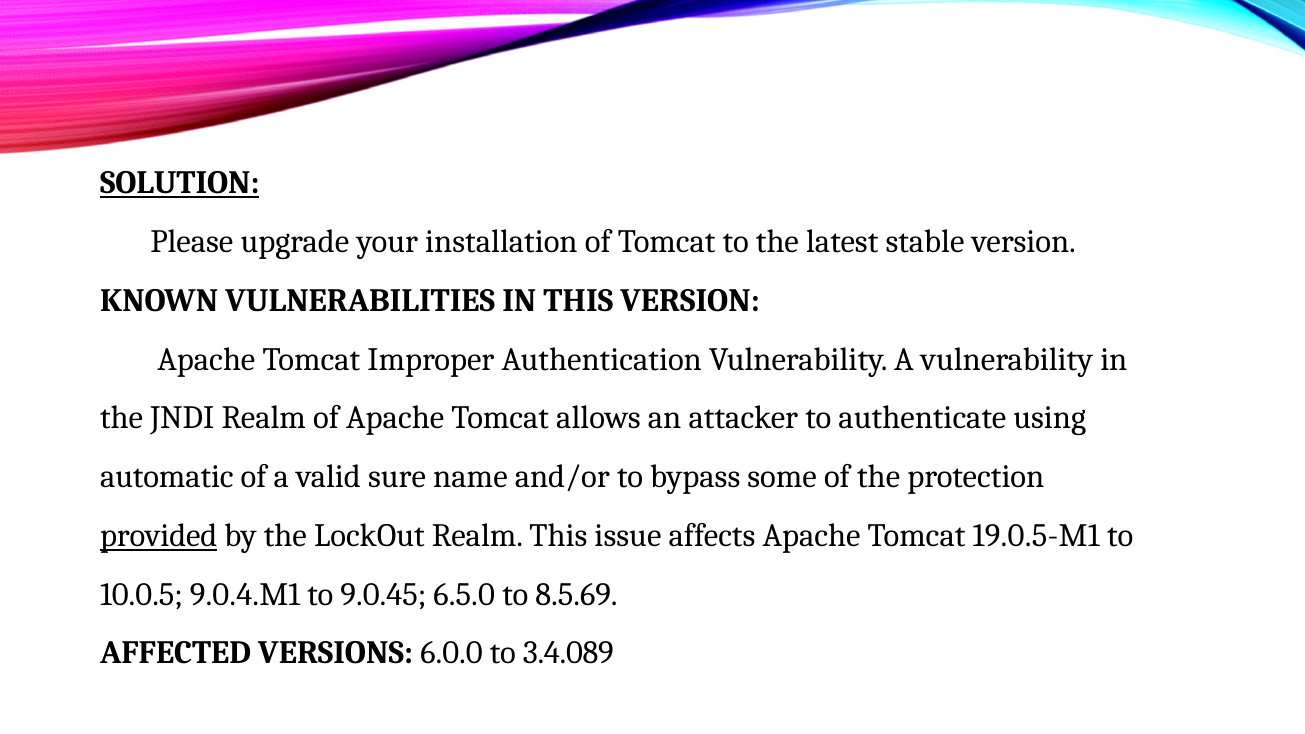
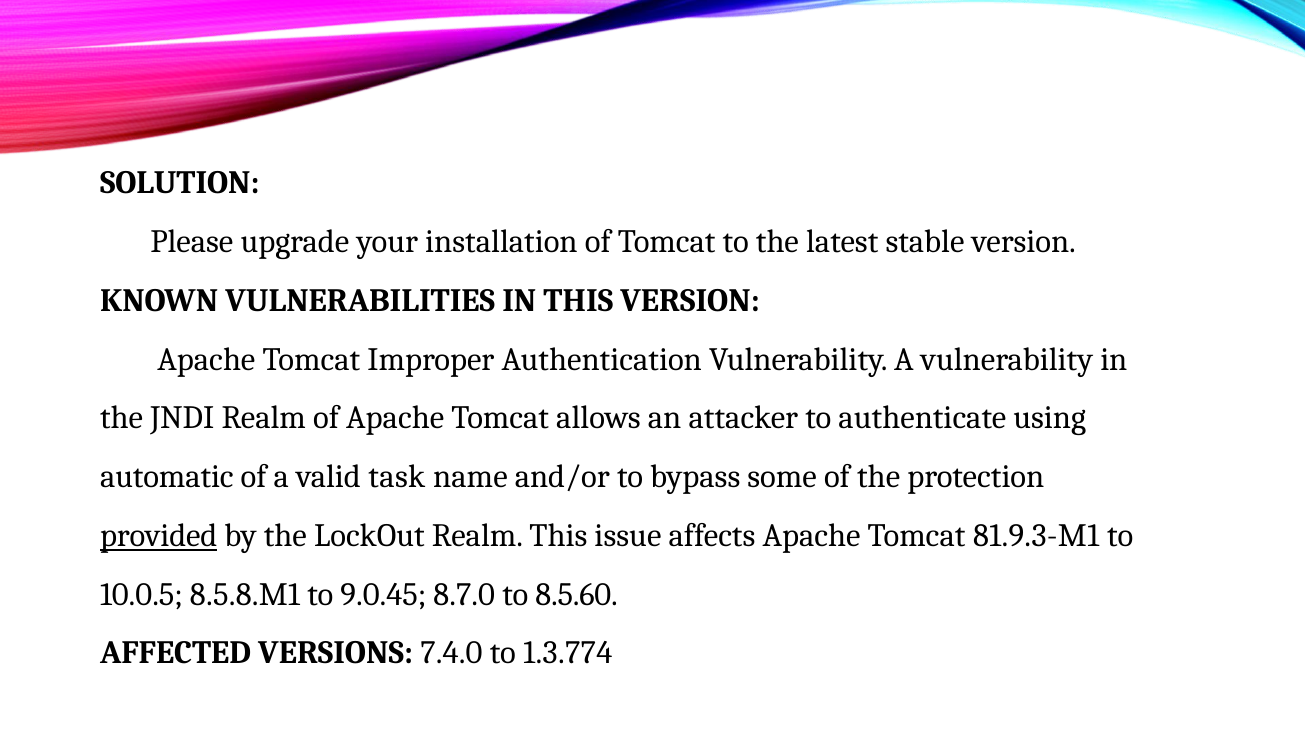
SOLUTION underline: present -> none (180, 183)
sure: sure -> task (397, 477)
19.0.5-M1: 19.0.5-M1 -> 81.9.3-M1 (1036, 536)
9.0.4.M1: 9.0.4.M1 -> 8.5.8.M1 (245, 594)
6.5.0: 6.5.0 -> 8.7.0 (464, 594)
8.5.69: 8.5.69 -> 8.5.60 (577, 594)
6.0.0: 6.0.0 -> 7.4.0 (451, 653)
3.4.089: 3.4.089 -> 1.3.774 (568, 653)
